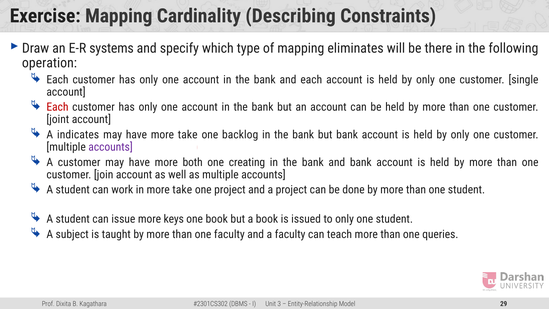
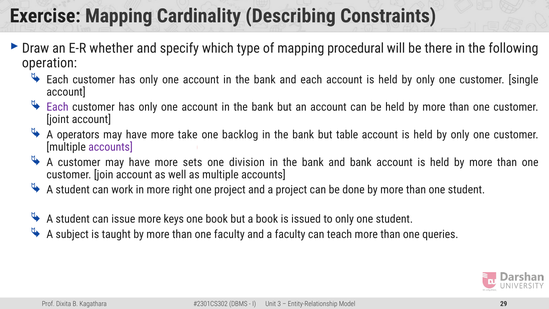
systems: systems -> whether (111, 48)
eliminates: eliminates -> procedural (356, 48)
Each colour: red -> purple (57, 107)
indicates: indicates -> operators (78, 135)
but bank: bank -> table (347, 135)
both: both -> sets (193, 162)
creating: creating -> division (247, 162)
in more take: take -> right (182, 190)
